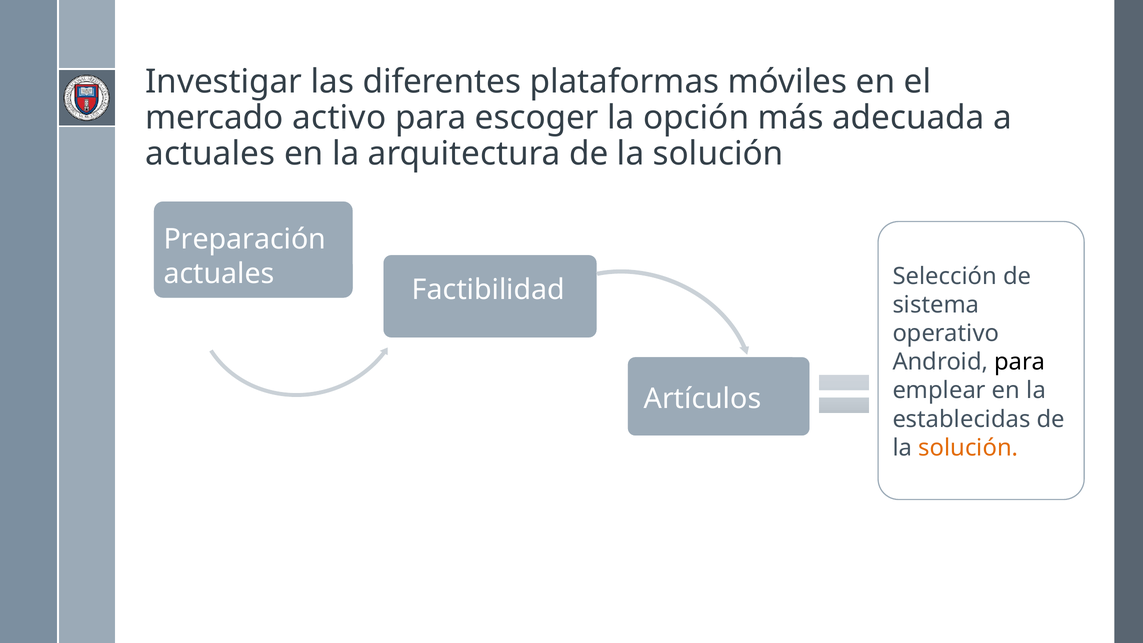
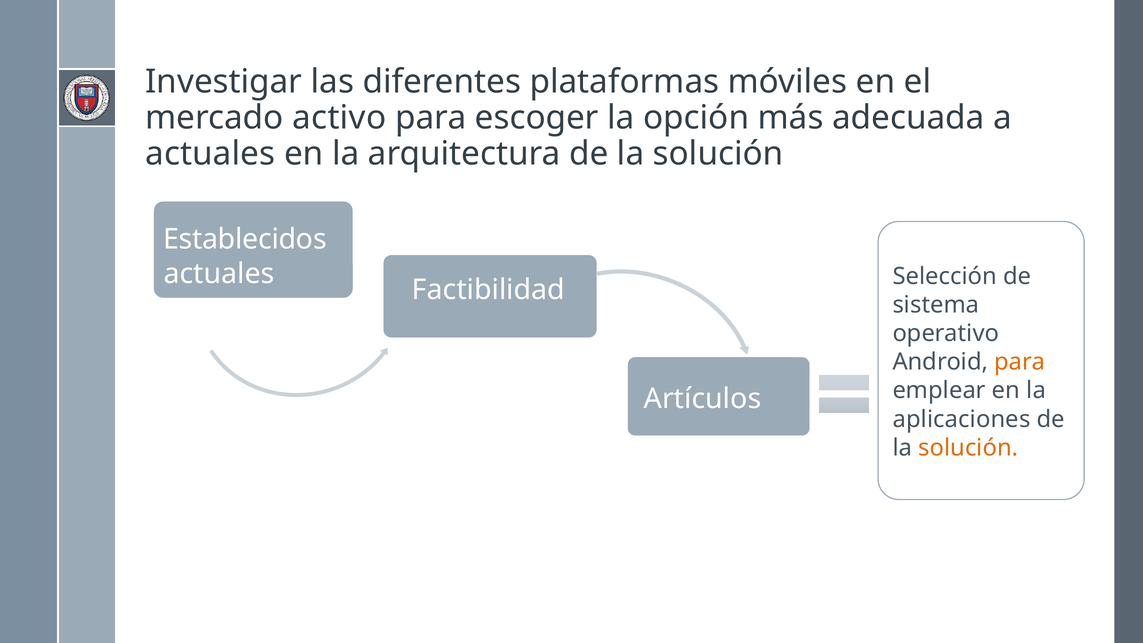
Preparación: Preparación -> Establecidos (245, 240)
para colour: black -> orange (1020, 362)
establecidas: establecidas -> aplicaciones (961, 419)
